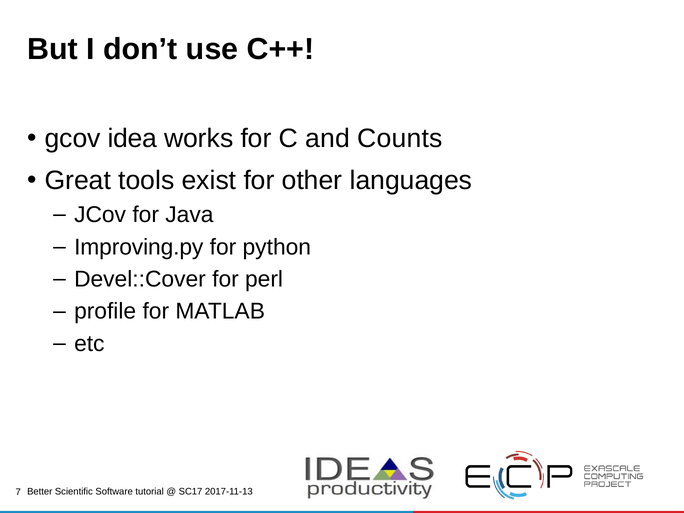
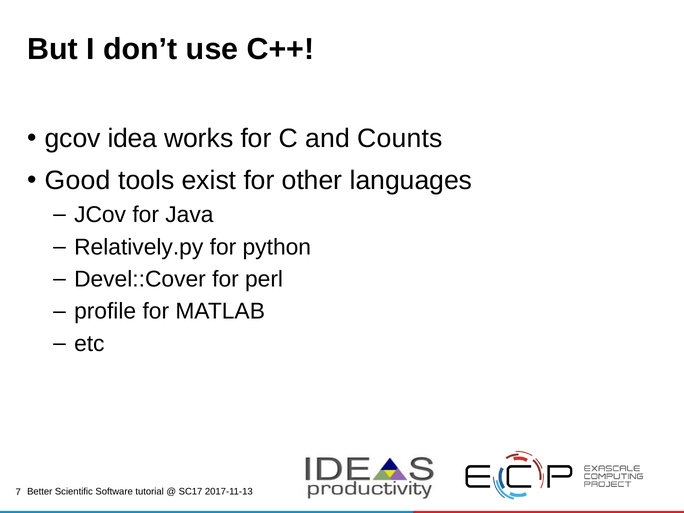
Great: Great -> Good (78, 181)
Improving.py: Improving.py -> Relatively.py (139, 247)
